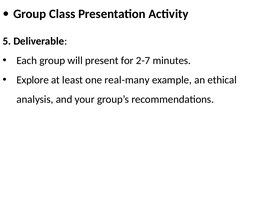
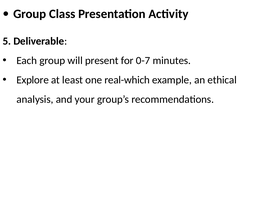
2-7: 2-7 -> 0-7 (143, 61)
real-many: real-many -> real-which (127, 80)
